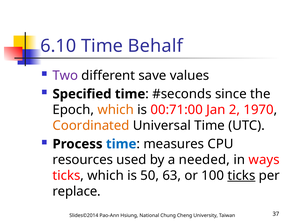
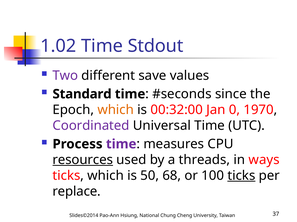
6.10: 6.10 -> 1.02 (58, 46)
Behalf: Behalf -> Stdout (156, 46)
Specified: Specified -> Standard (82, 94)
00:71:00: 00:71:00 -> 00:32:00 (177, 110)
2: 2 -> 0 (234, 110)
Coordinated colour: orange -> purple (91, 126)
time colour: blue -> purple (121, 145)
resources underline: none -> present (83, 160)
needed: needed -> threads (204, 160)
63: 63 -> 68 (172, 176)
